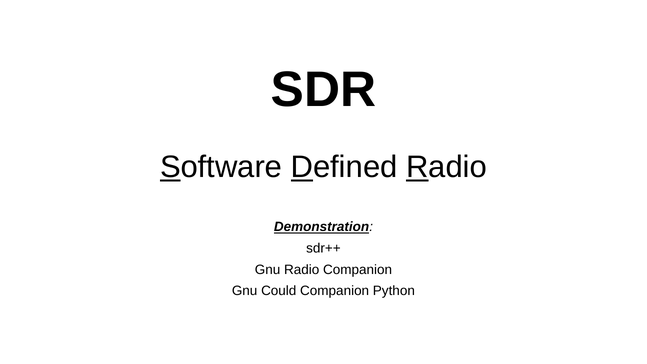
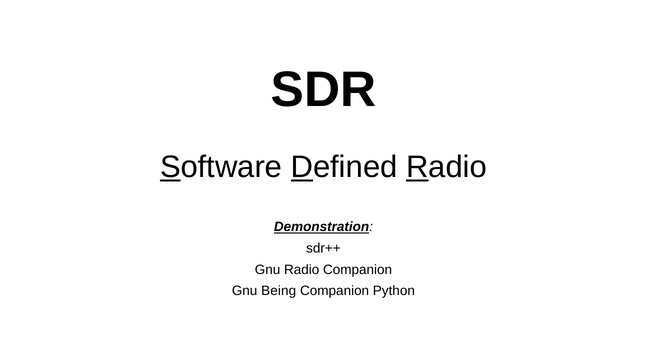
Could: Could -> Being (279, 291)
